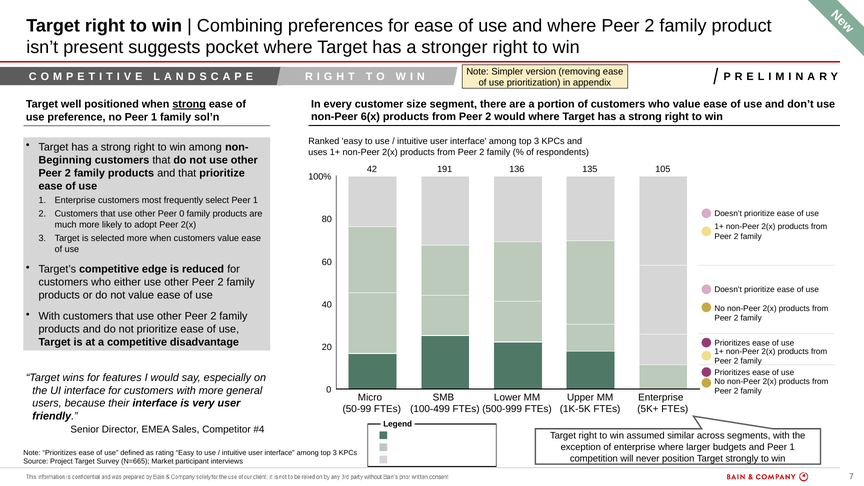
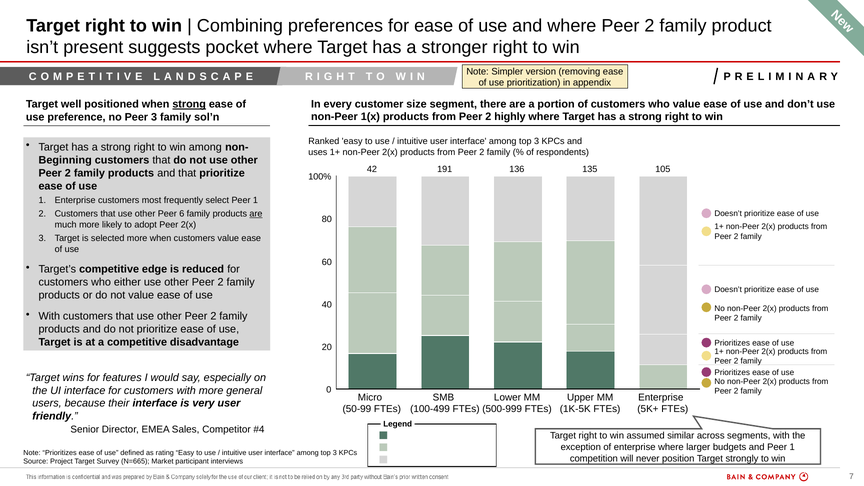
6(x: 6(x -> 1(x (370, 117)
2 would: would -> highly (510, 117)
no Peer 1: 1 -> 3 (154, 117)
Peer 0: 0 -> 6 (182, 214)
are underline: none -> present (256, 214)
